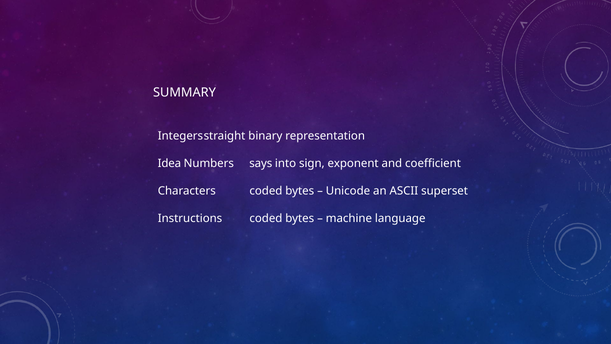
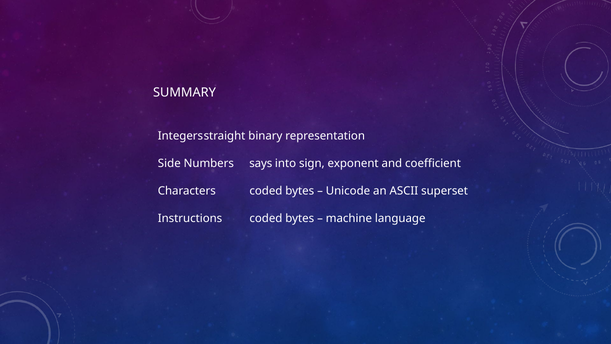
Idea: Idea -> Side (169, 163)
